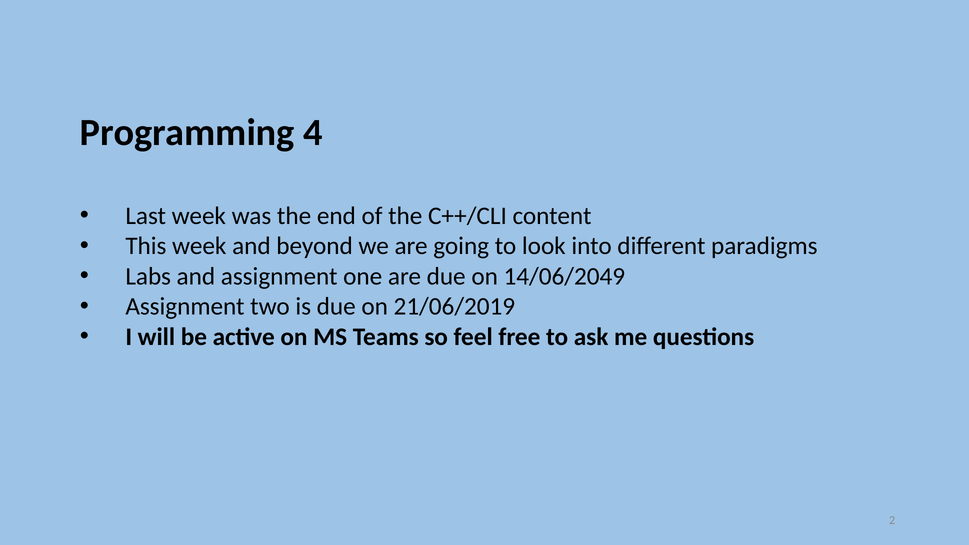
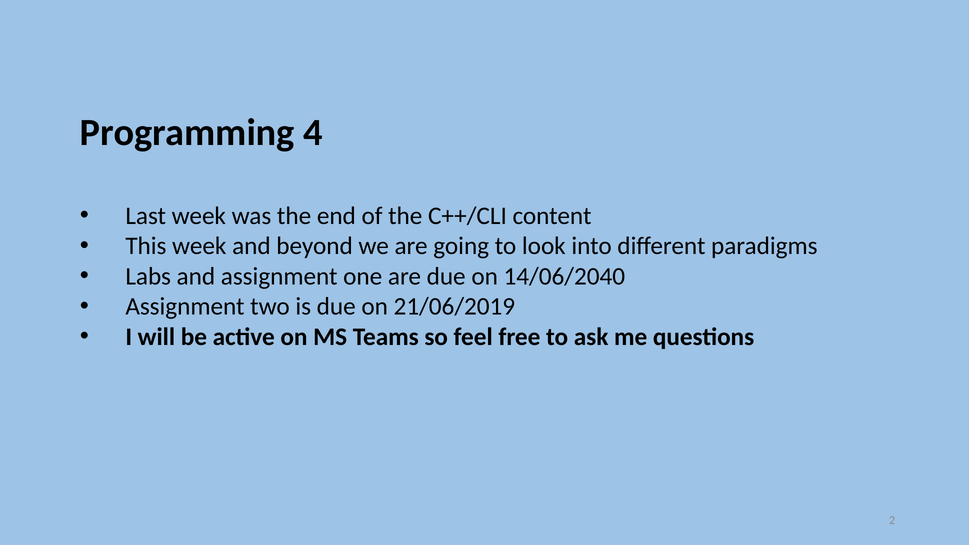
14/06/2049: 14/06/2049 -> 14/06/2040 (564, 276)
